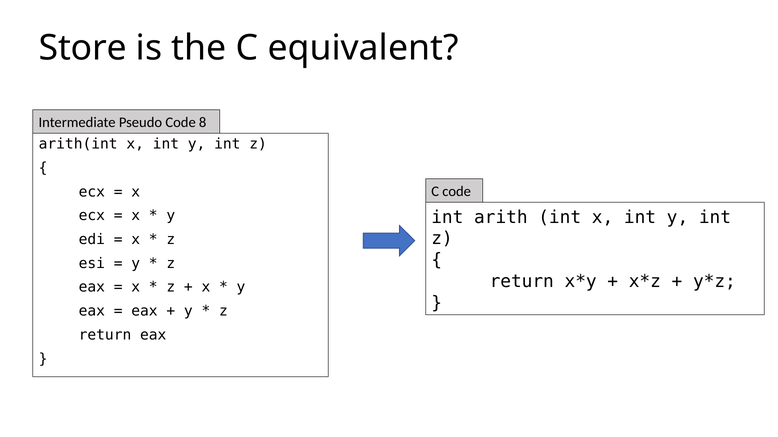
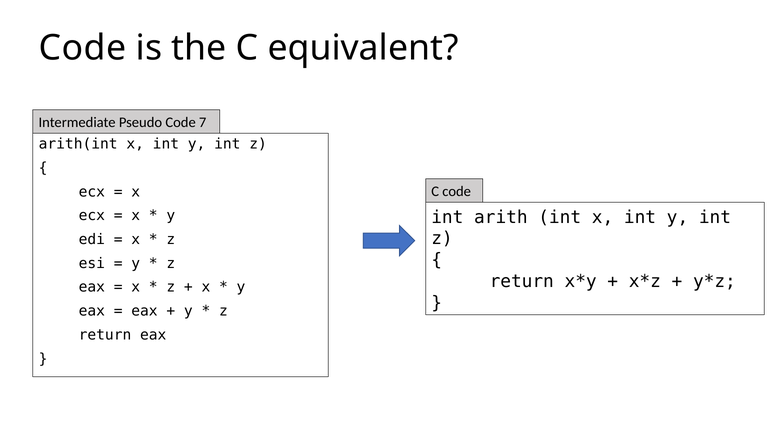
Store: Store -> Code (83, 48)
8: 8 -> 7 (203, 123)
